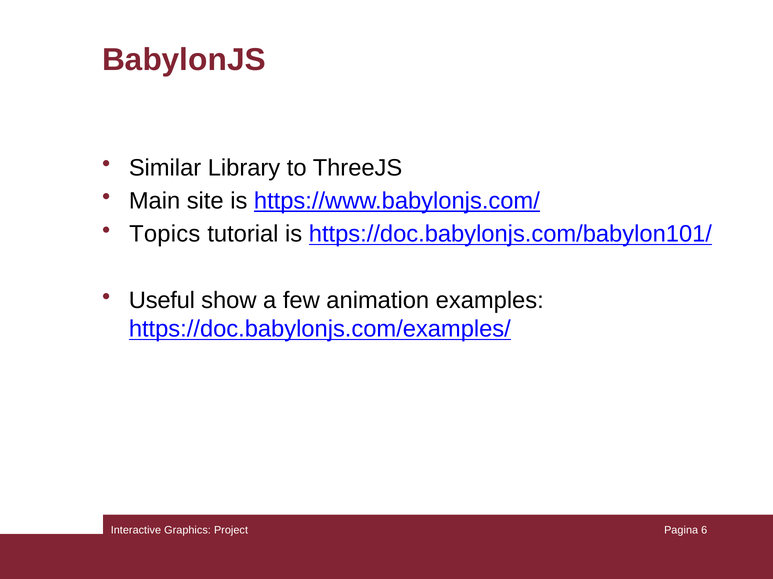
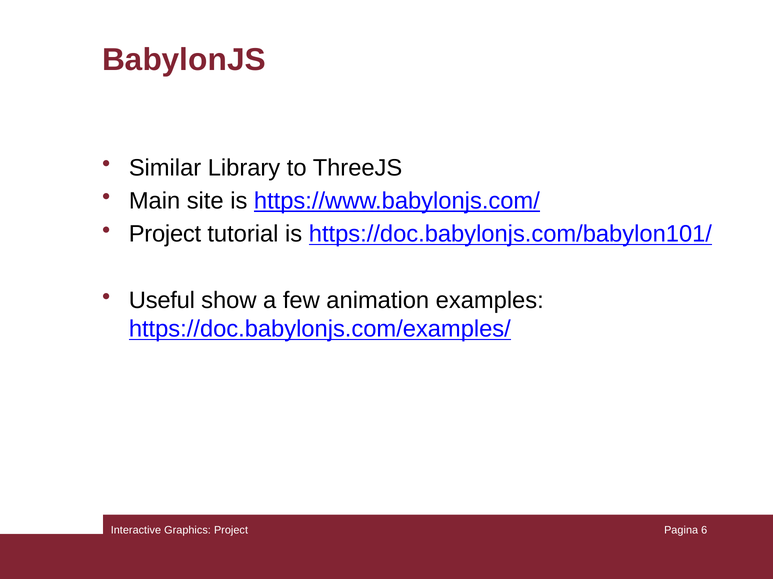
Topics: Topics -> Project (165, 234)
